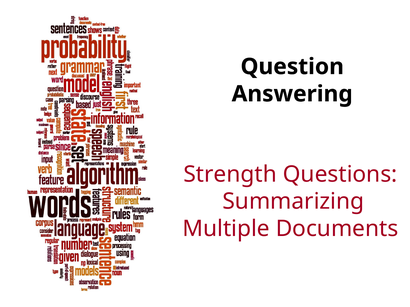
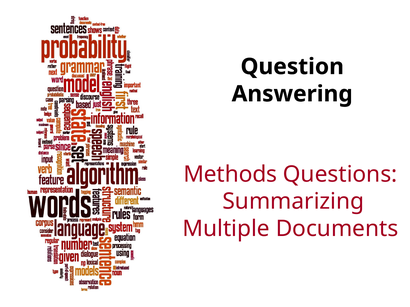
Strength: Strength -> Methods (230, 174)
